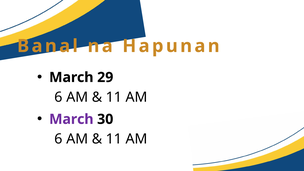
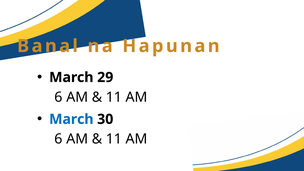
March colour: purple -> blue (71, 119)
